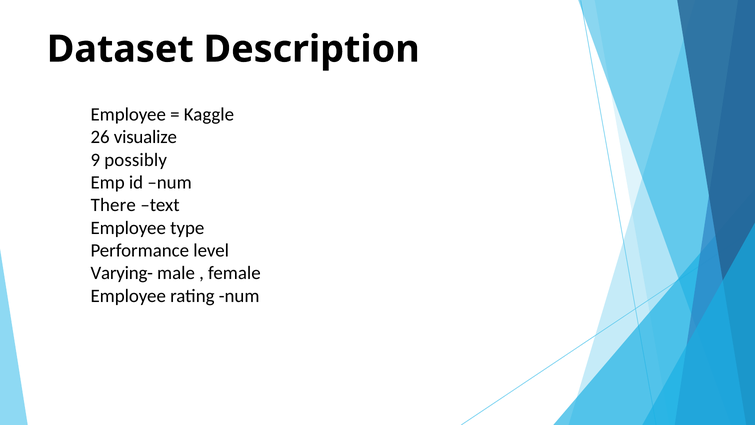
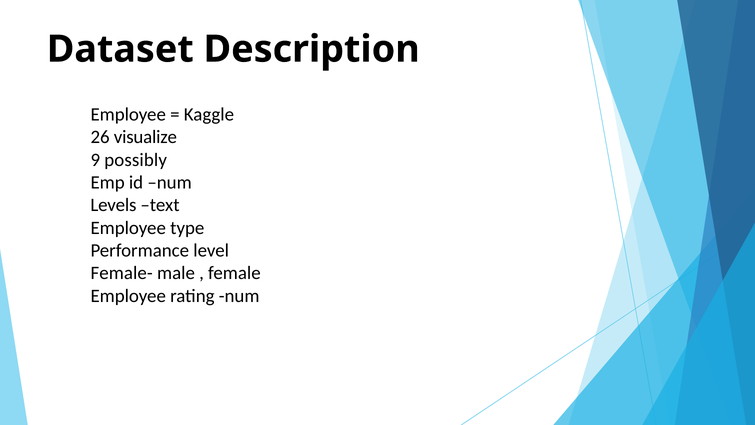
There: There -> Levels (113, 205)
Varying-: Varying- -> Female- (122, 273)
